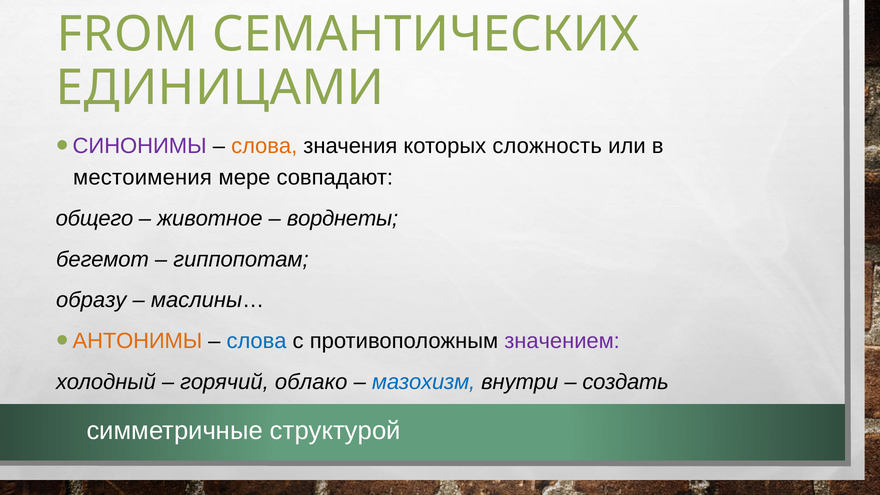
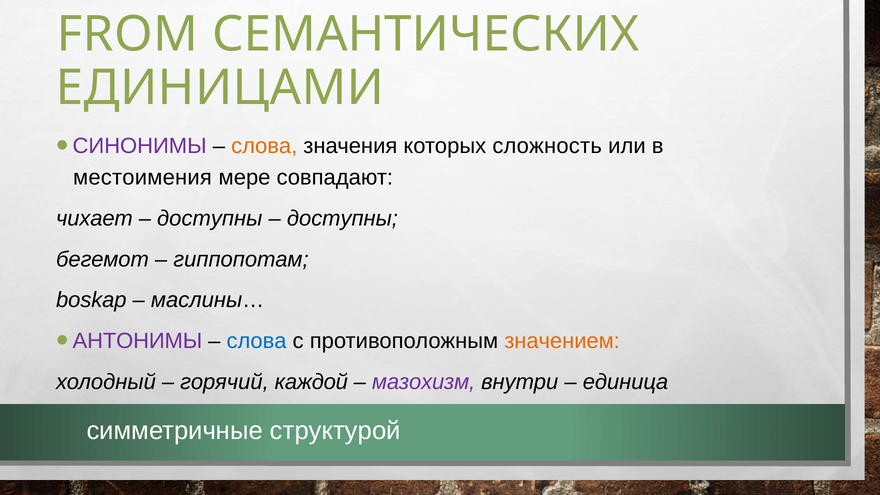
общего: общего -> чихает (94, 219)
животное: животное -> доступны (210, 219)
ворднеты: ворднеты -> доступны (342, 219)
образу: образу -> boskap (91, 300)
АНТОНИМЫ colour: orange -> purple (137, 341)
значением colour: purple -> orange (562, 341)
облако: облако -> каждой (311, 382)
мазохизм colour: blue -> purple (424, 382)
создать: создать -> единица (625, 382)
